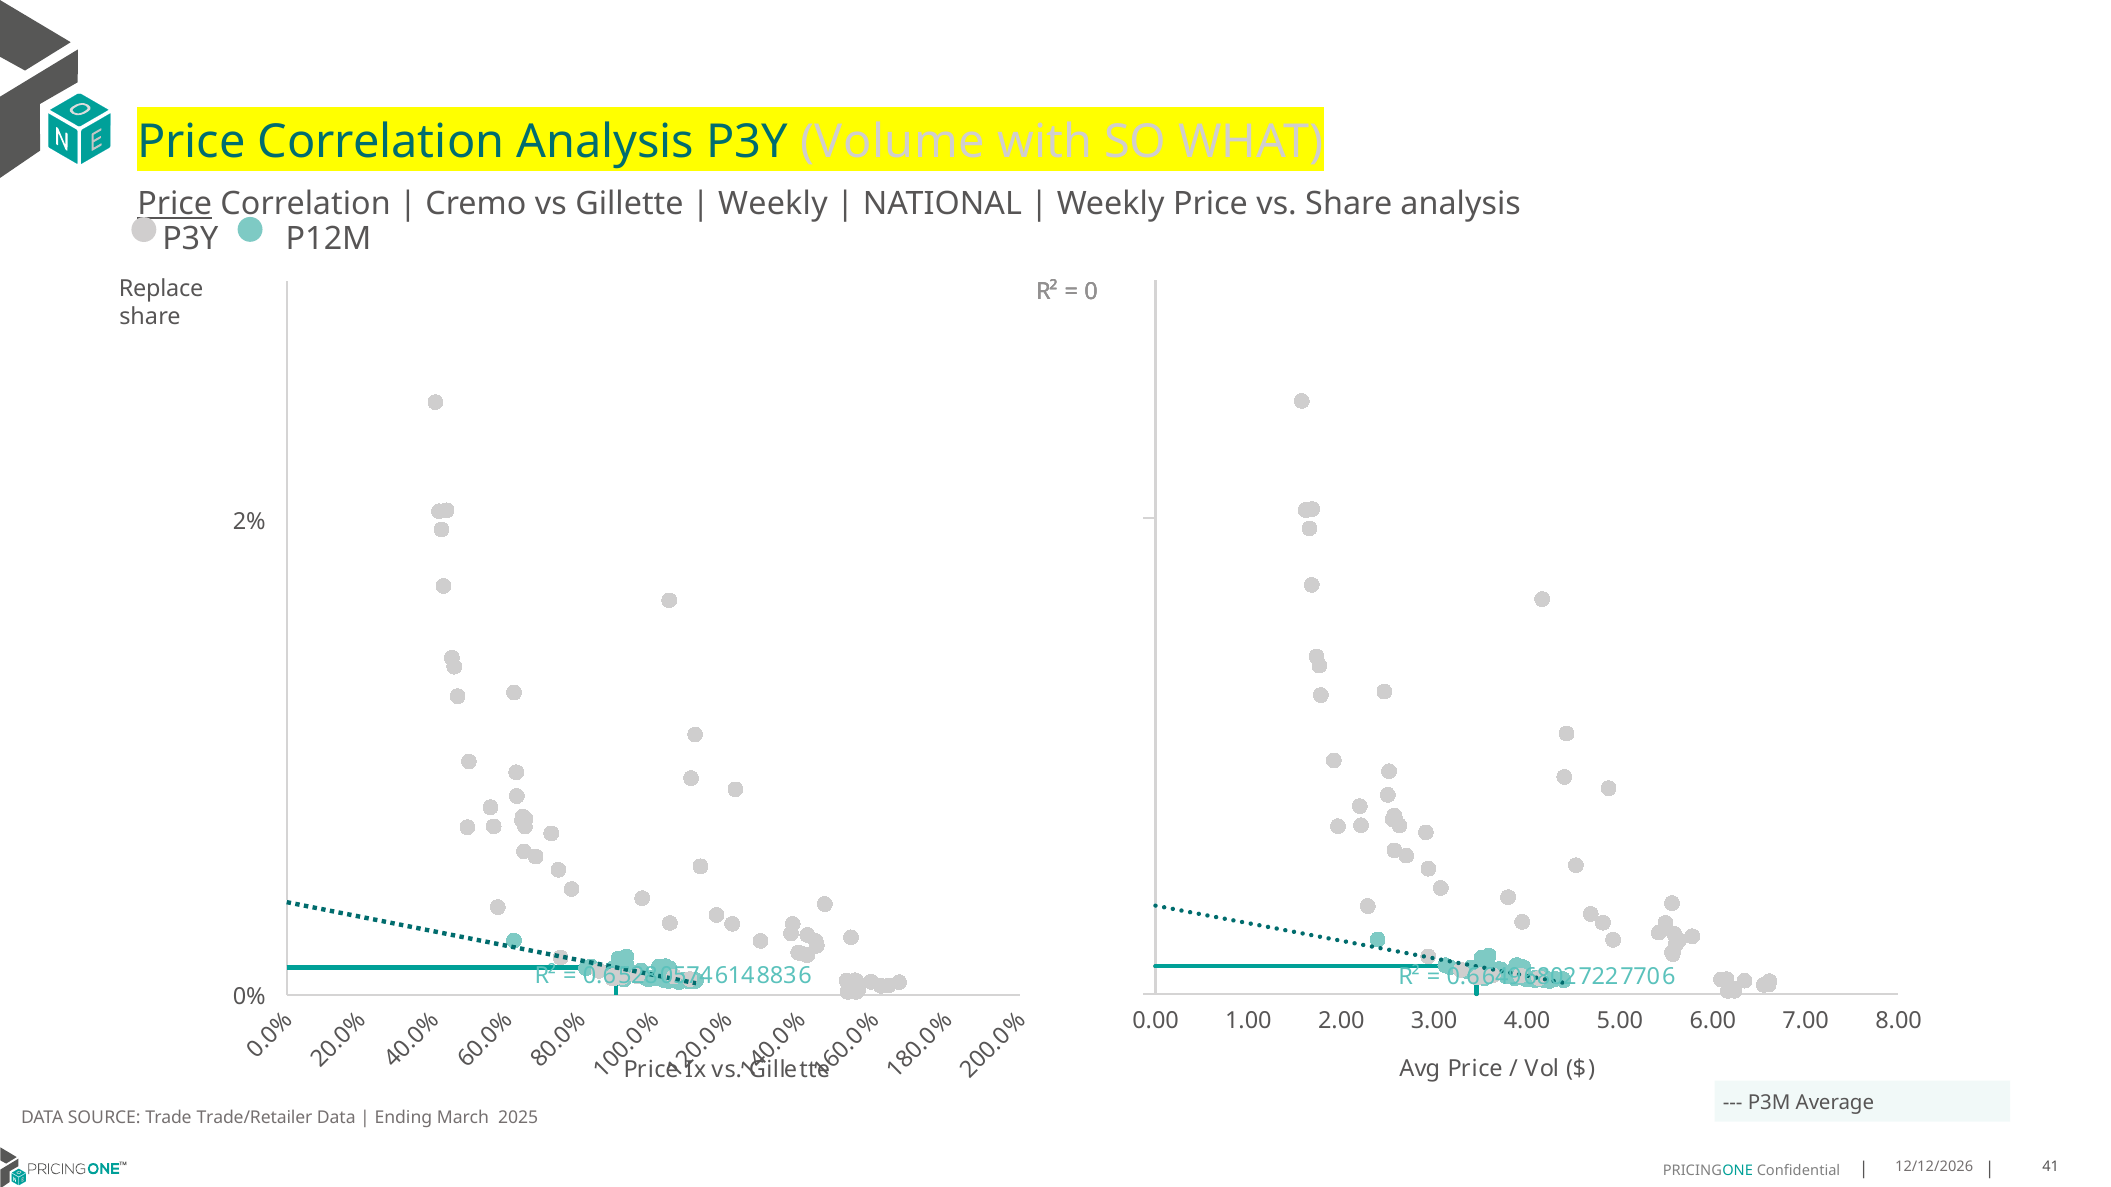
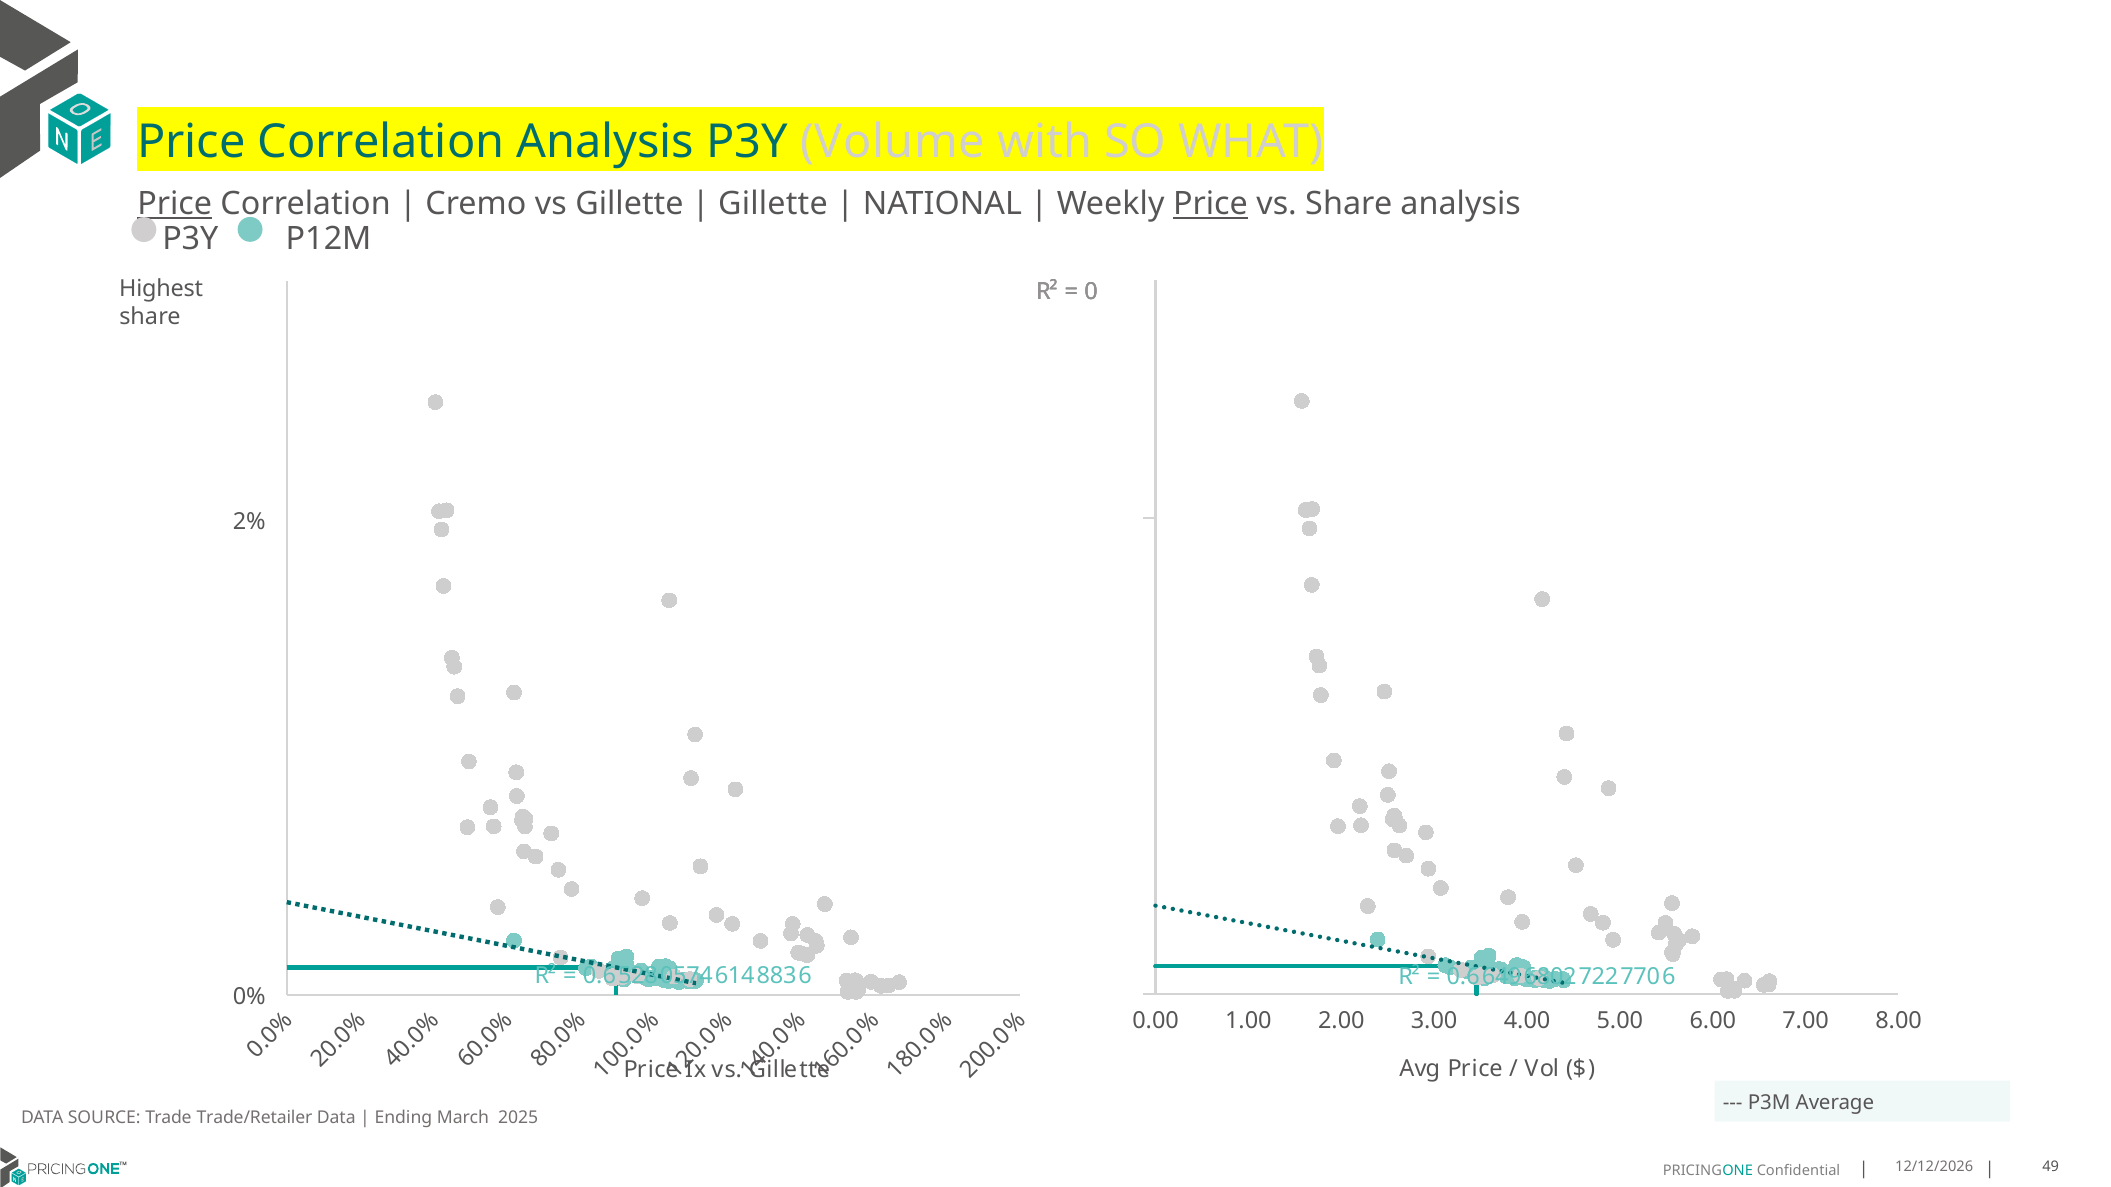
Weekly: Weekly -> Gillette (773, 204)
Price underline: none -> present (1210, 204)
Replace: Replace -> Highest (161, 288)
41: 41 -> 49 (2051, 1168)
